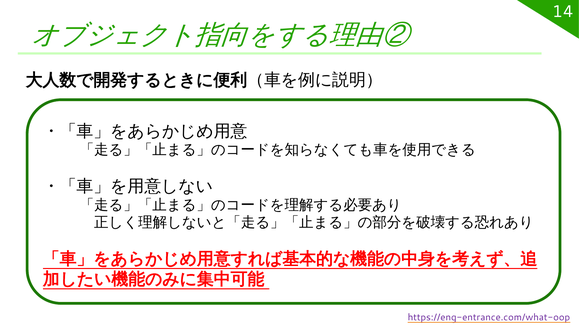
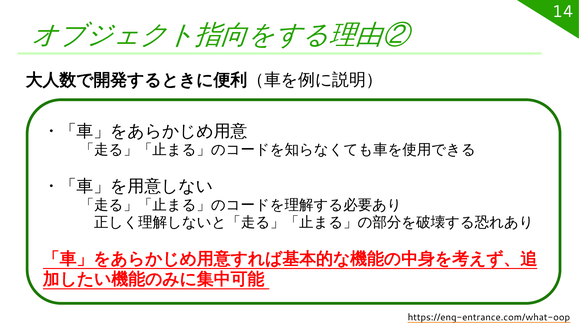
https://eng-entrance.com/what-oop colour: purple -> black (489, 317)
